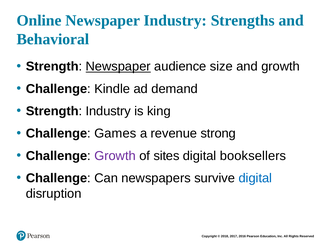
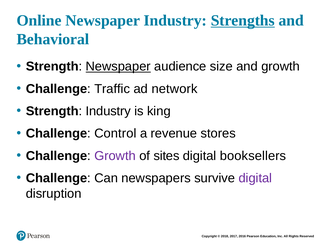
Strengths underline: none -> present (243, 20)
Kindle: Kindle -> Traffic (112, 89)
demand: demand -> network (175, 89)
Games: Games -> Control (115, 134)
strong: strong -> stores (218, 134)
digital colour: blue -> purple (255, 178)
